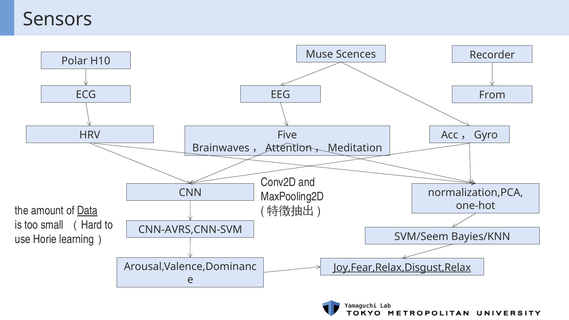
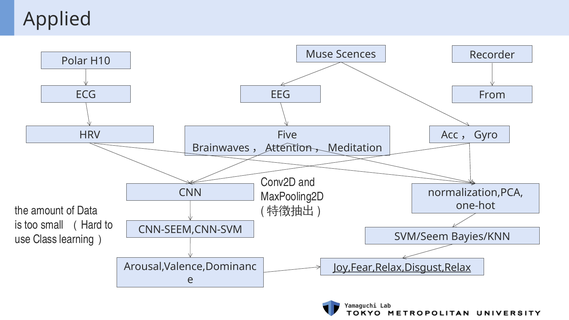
Sensors: Sensors -> Applied (57, 19)
Data underline: present -> none (87, 211)
CNN-AVRS,CNN-SVM: CNN-AVRS,CNN-SVM -> CNN-SEEM,CNN-SVM (190, 230)
Horie: Horie -> Class (45, 239)
